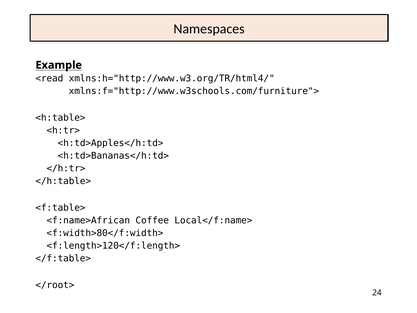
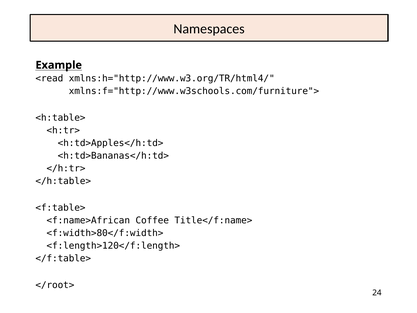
Local</f:name>: Local</f:name> -> Title</f:name> (213, 220)
